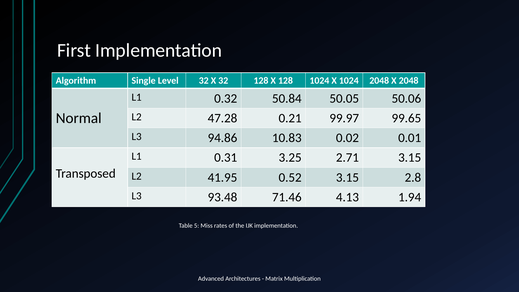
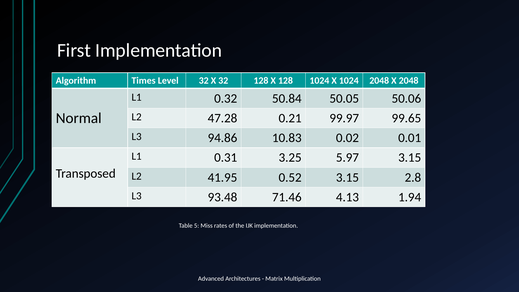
Single: Single -> Times (144, 81)
2.71: 2.71 -> 5.97 (347, 158)
